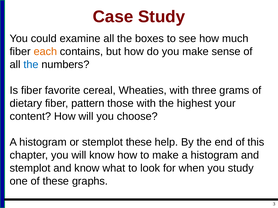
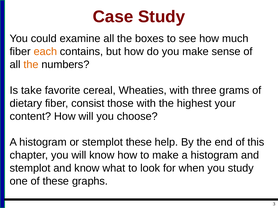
the colour: blue -> orange (31, 65)
Is fiber: fiber -> take (31, 91)
pattern: pattern -> consist (88, 104)
